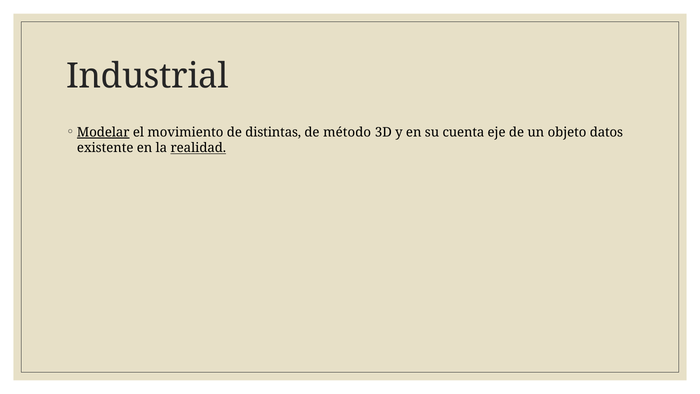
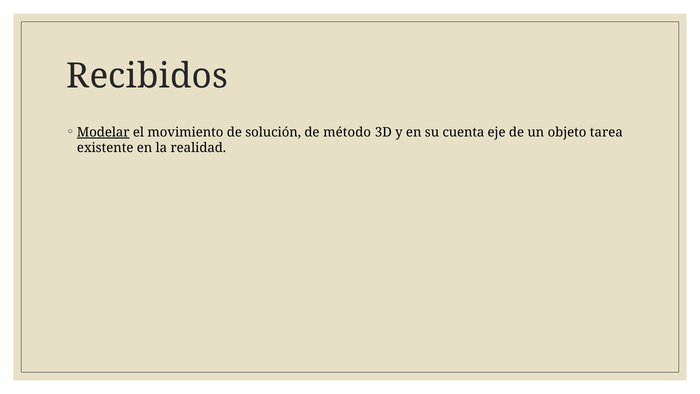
Industrial: Industrial -> Recibidos (147, 76)
distintas: distintas -> solución (273, 132)
datos: datos -> tarea (606, 132)
realidad underline: present -> none (198, 148)
